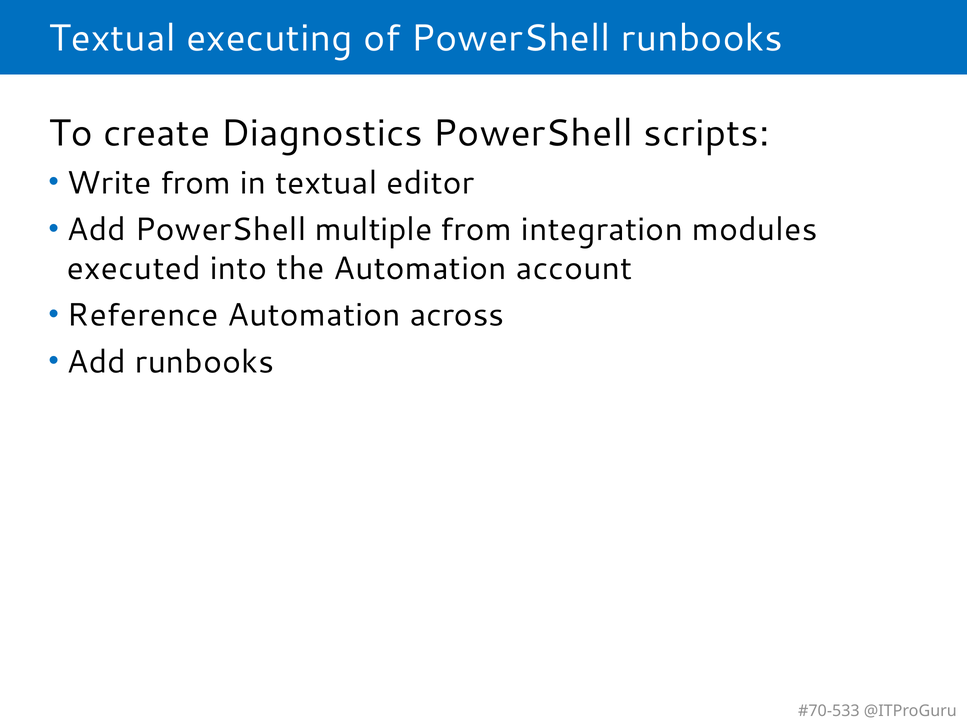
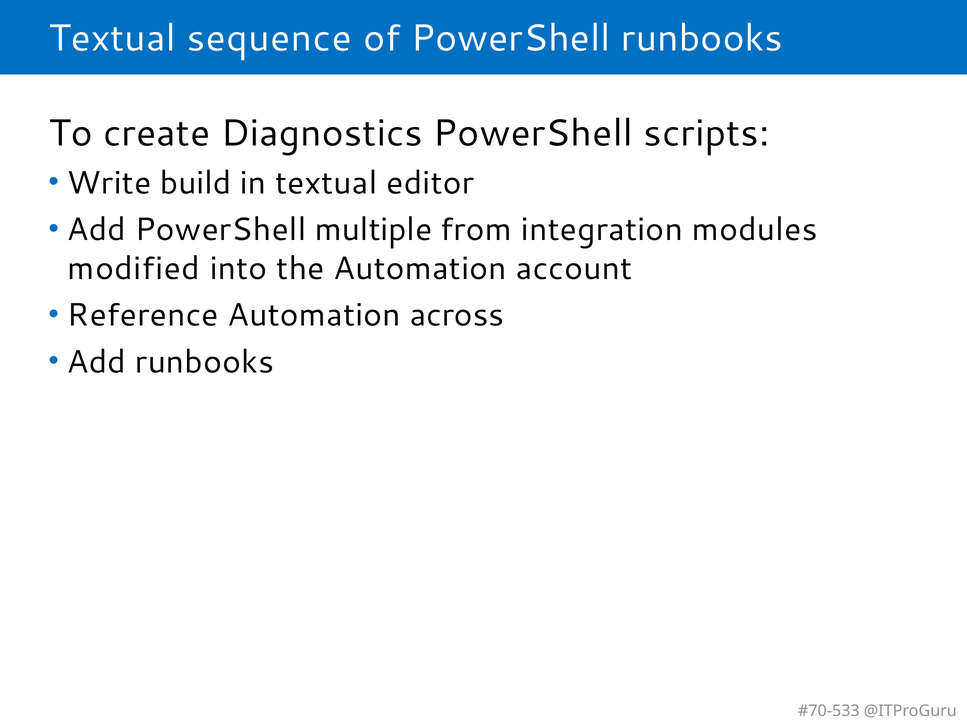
executing: executing -> sequence (269, 38)
Write from: from -> build (196, 183)
executed: executed -> modified (134, 268)
